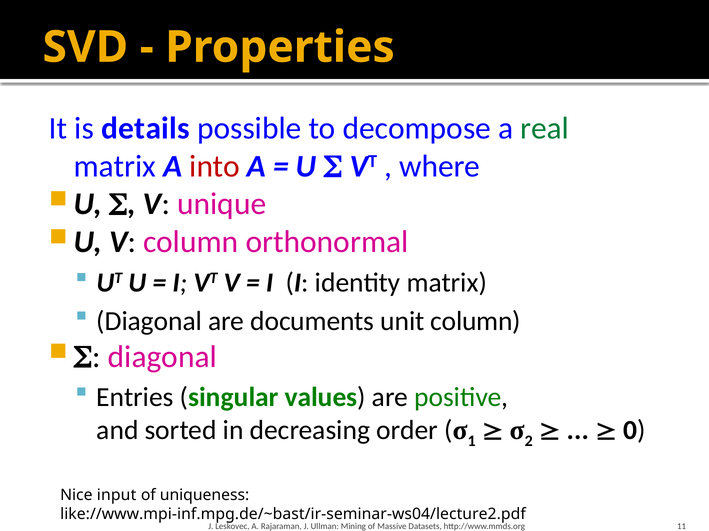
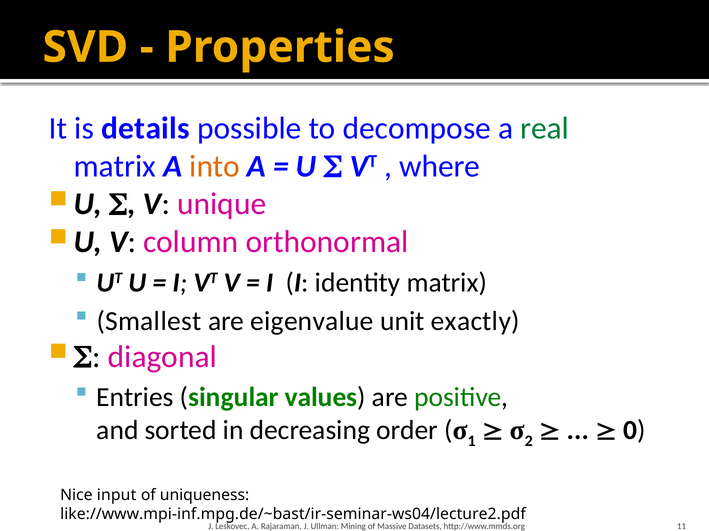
into colour: red -> orange (215, 167)
Diagonal: Diagonal -> Smallest (149, 321)
documents: documents -> eigenvalue (312, 321)
unit column: column -> exactly (475, 321)
